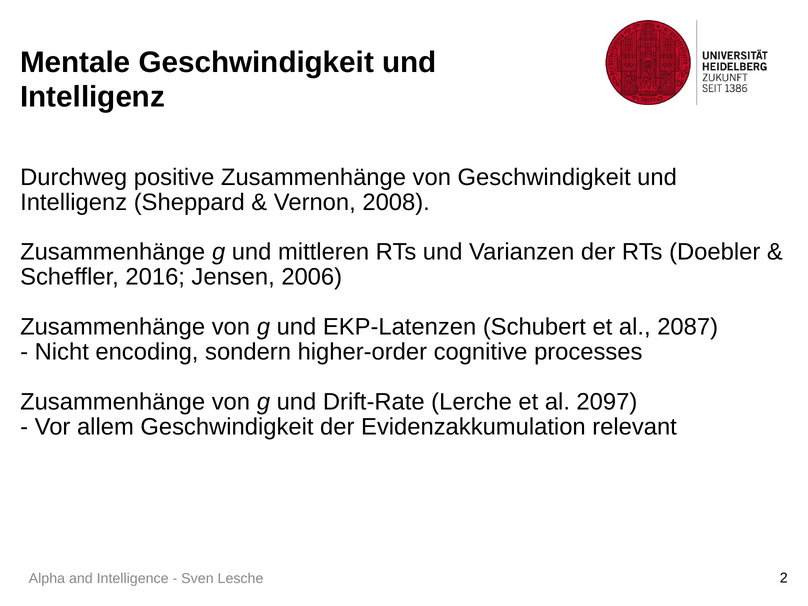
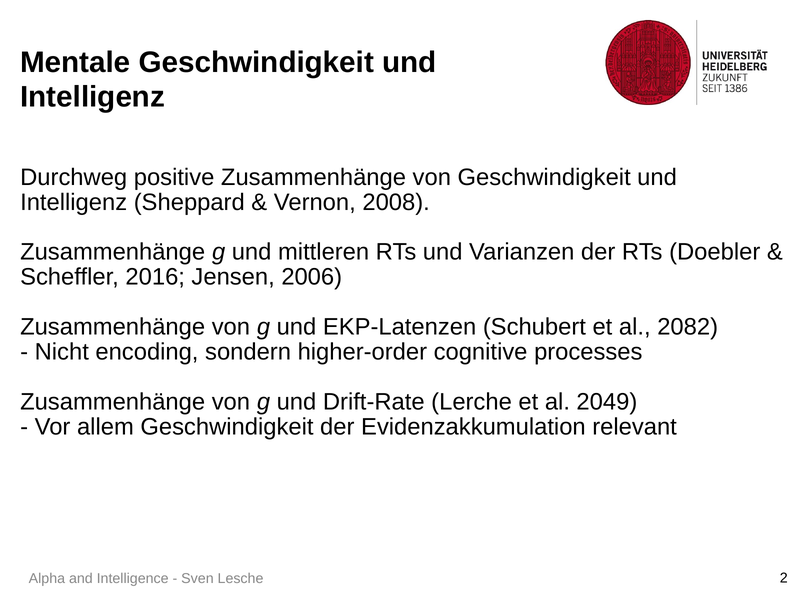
2087: 2087 -> 2082 (688, 327)
2097: 2097 -> 2049 (607, 402)
